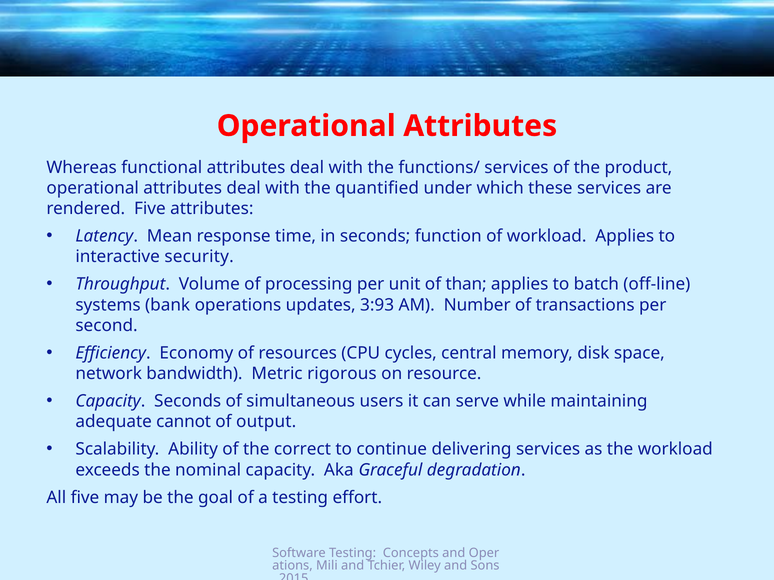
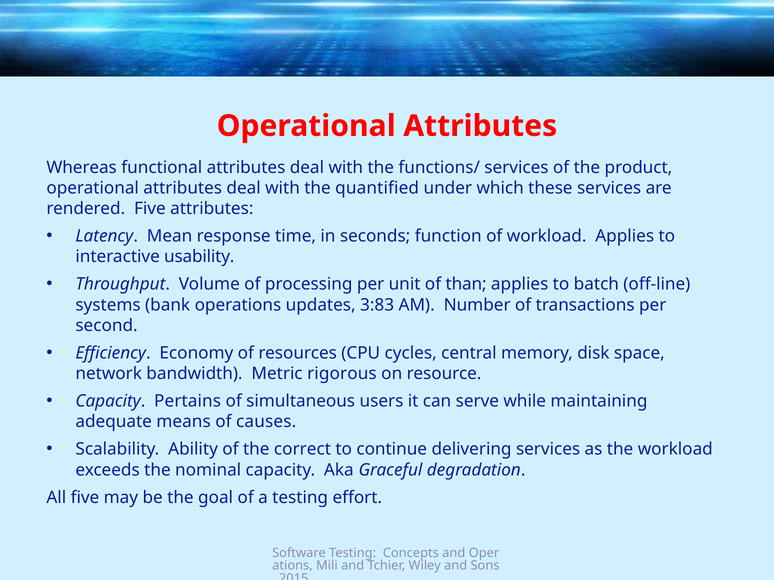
security: security -> usability (199, 257)
3:93: 3:93 -> 3:83 (377, 305)
Capacity Seconds: Seconds -> Pertains (188, 401)
cannot: cannot -> means (184, 422)
output: output -> causes (266, 422)
